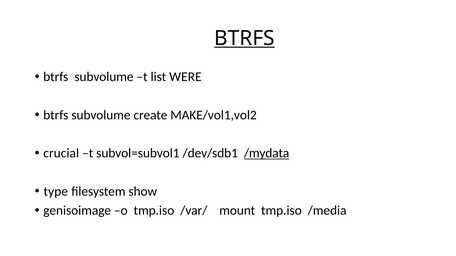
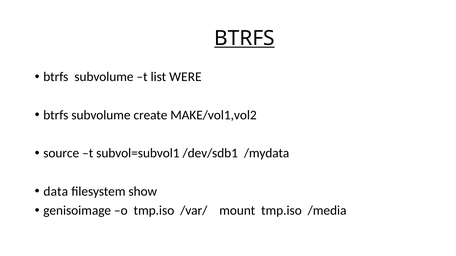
crucial: crucial -> source (61, 154)
/mydata underline: present -> none (267, 154)
type: type -> data (56, 192)
